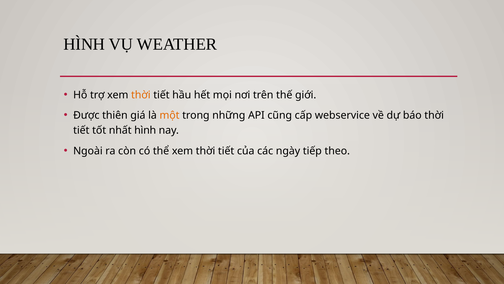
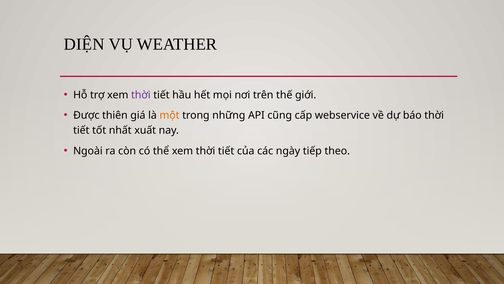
HÌNH: HÌNH -> DIỆN (84, 44)
thời colour: orange -> purple (141, 95)
nhất hình: hình -> xuất (145, 130)
